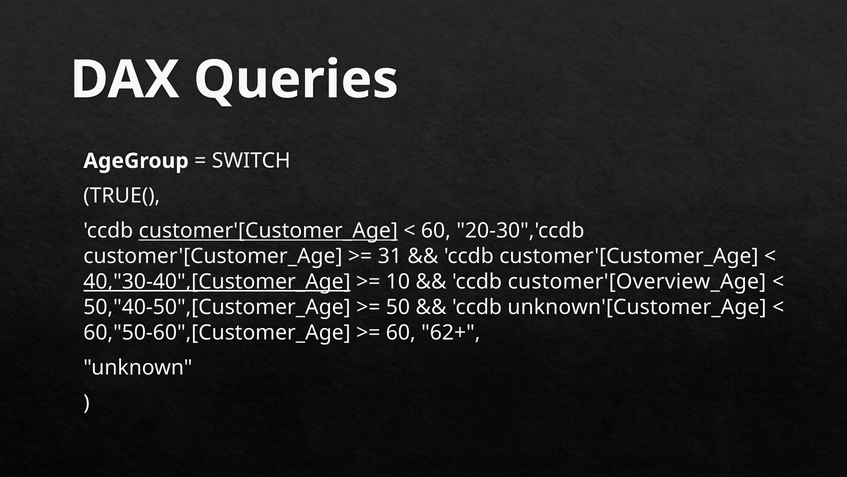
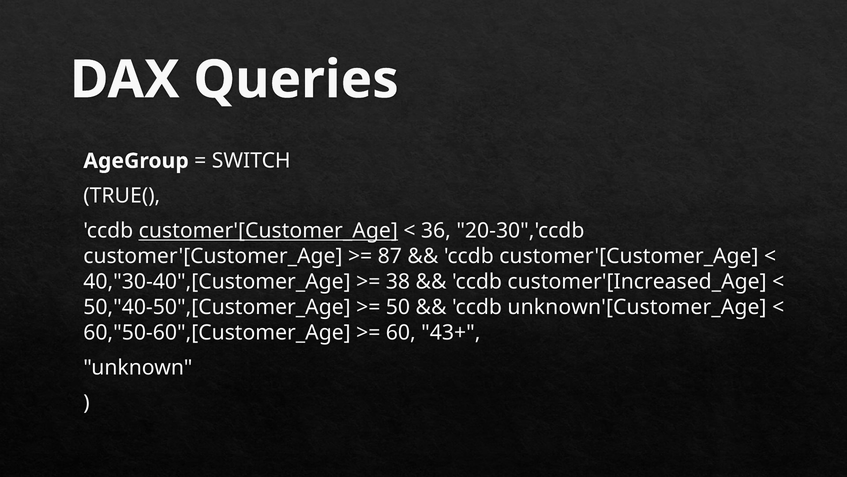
60: 60 -> 36 (436, 231)
31: 31 -> 87 (390, 256)
40,"30-40",[Customer_Age underline: present -> none (217, 281)
10: 10 -> 38 (398, 281)
customer'[Overview_Age: customer'[Overview_Age -> customer'[Increased_Age (637, 281)
62+: 62+ -> 43+ (451, 332)
